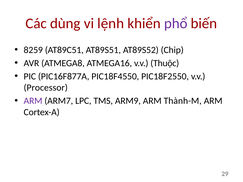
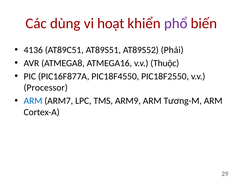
lệnh: lệnh -> hoạt (111, 24)
8259: 8259 -> 4136 (33, 50)
Chip: Chip -> Phải (172, 50)
ARM colour: purple -> blue (33, 101)
Thành-M: Thành-M -> Tương-M (183, 101)
